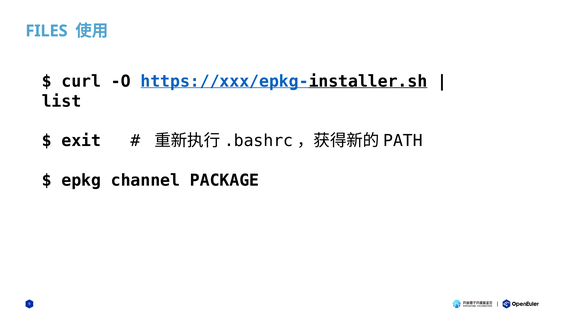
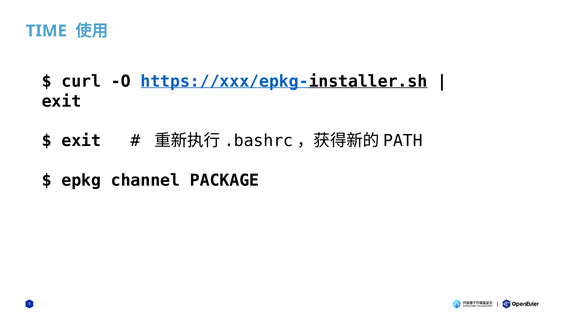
FILES: FILES -> TIME (46, 31)
list: list -> exit (62, 101)
